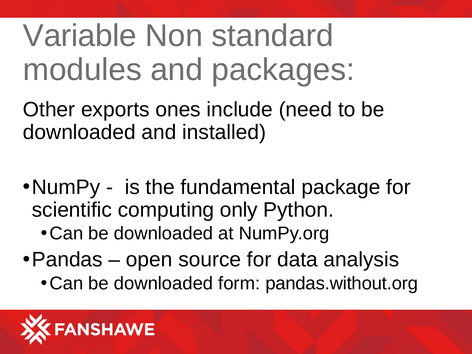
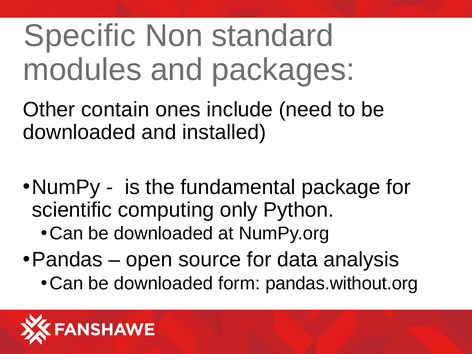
Variable: Variable -> Specific (80, 36)
exports: exports -> contain (115, 109)
